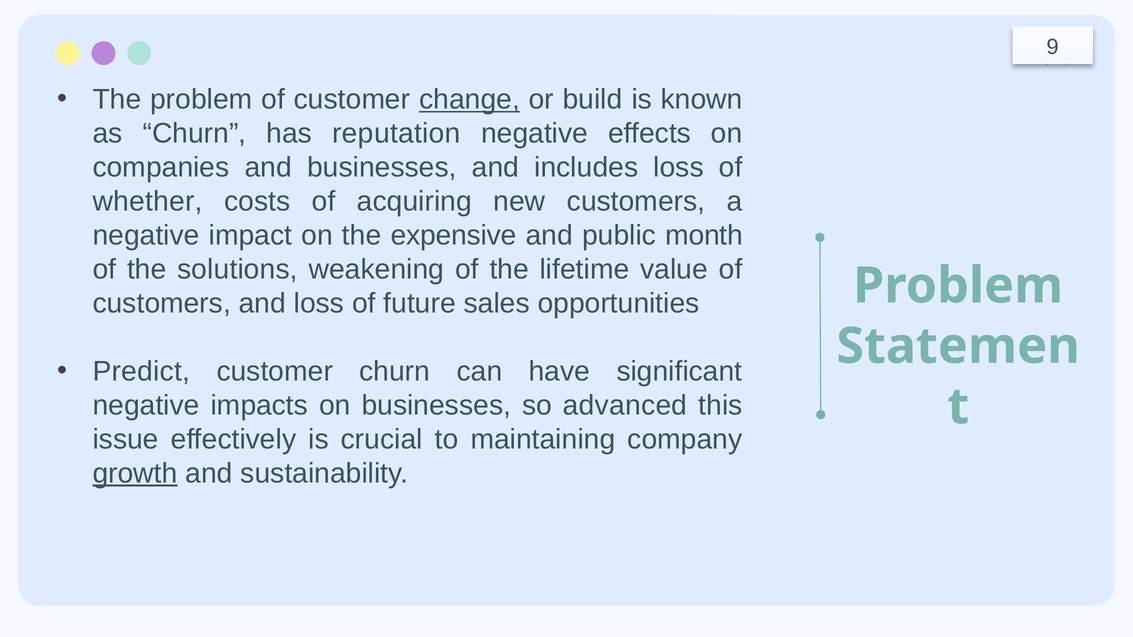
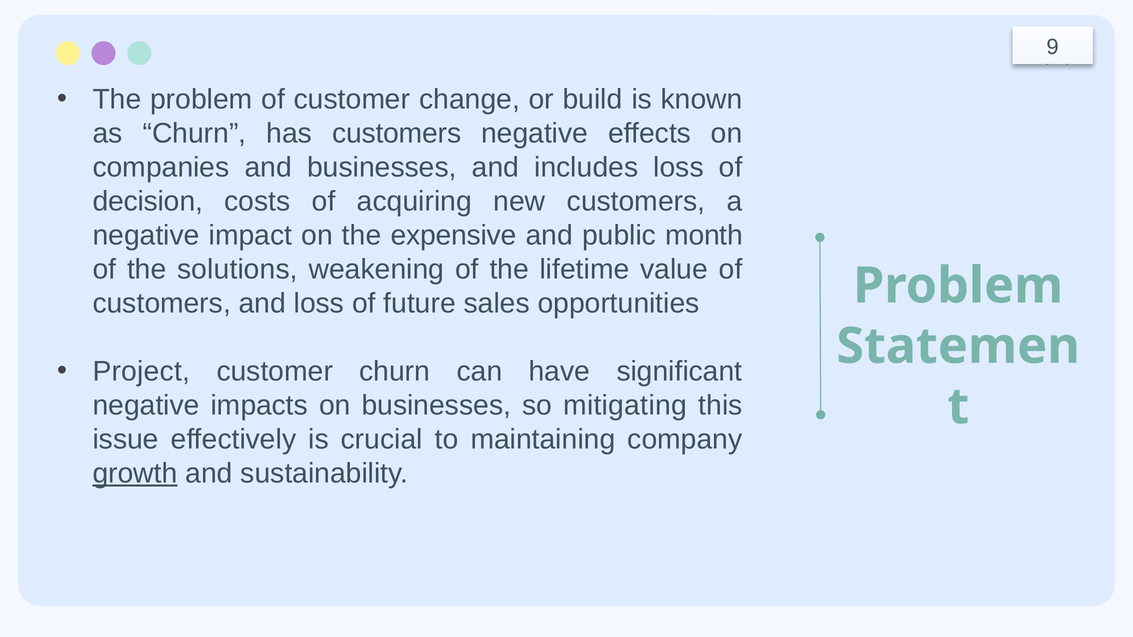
change underline: present -> none (470, 100)
has reputation: reputation -> customers (397, 134)
whether: whether -> decision (148, 202)
Predict: Predict -> Project (141, 372)
advanced: advanced -> mitigating (625, 406)
